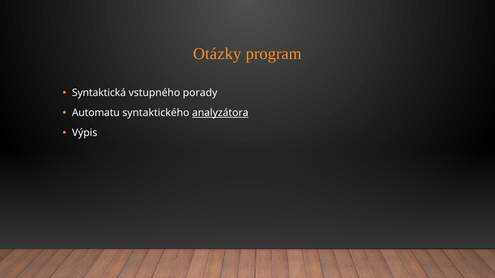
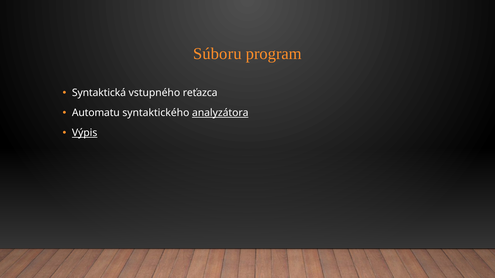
Otázky: Otázky -> Súboru (217, 54)
porady: porady -> reťazca (200, 93)
Výpis underline: none -> present (85, 133)
